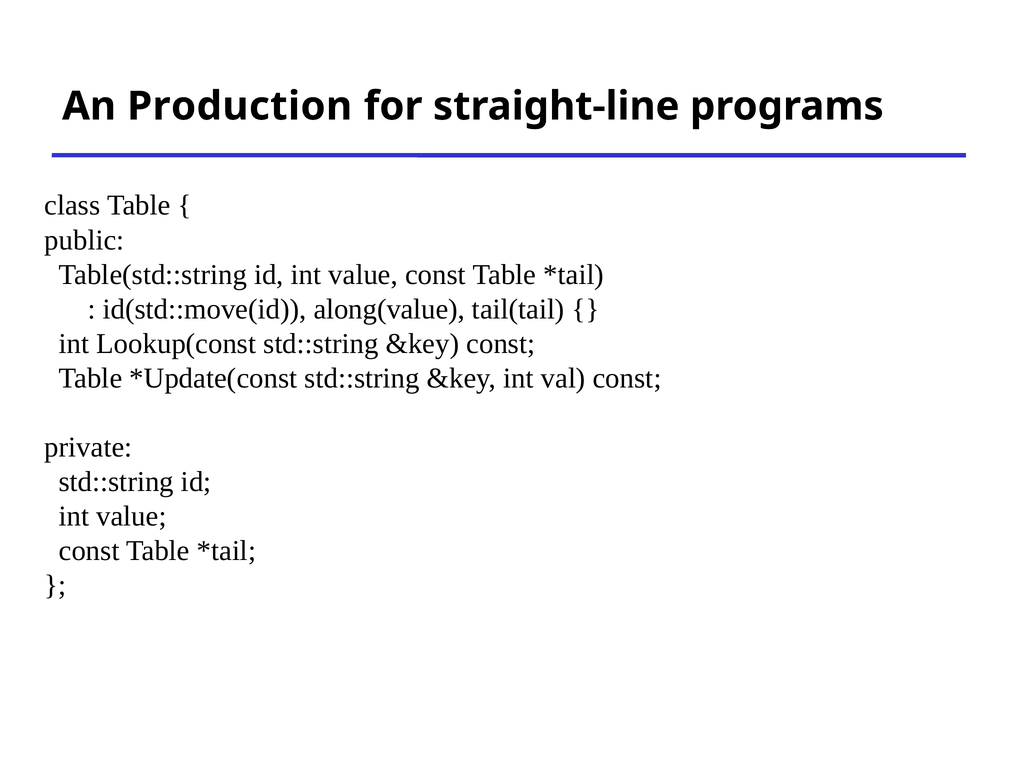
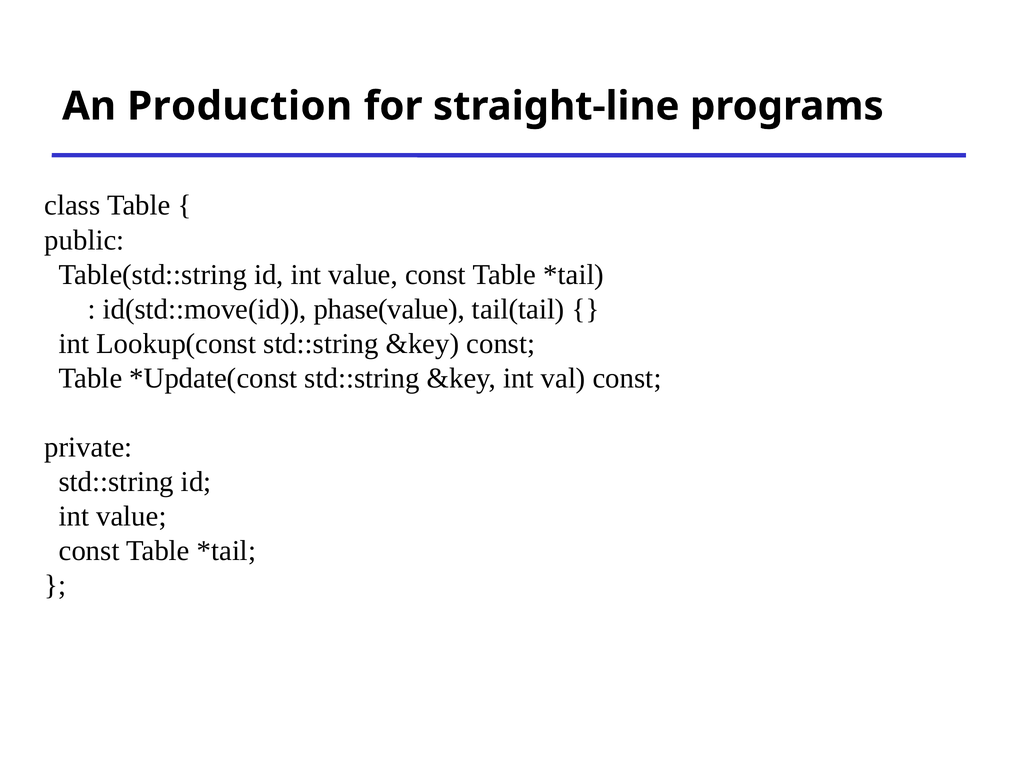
along(value: along(value -> phase(value (389, 309)
